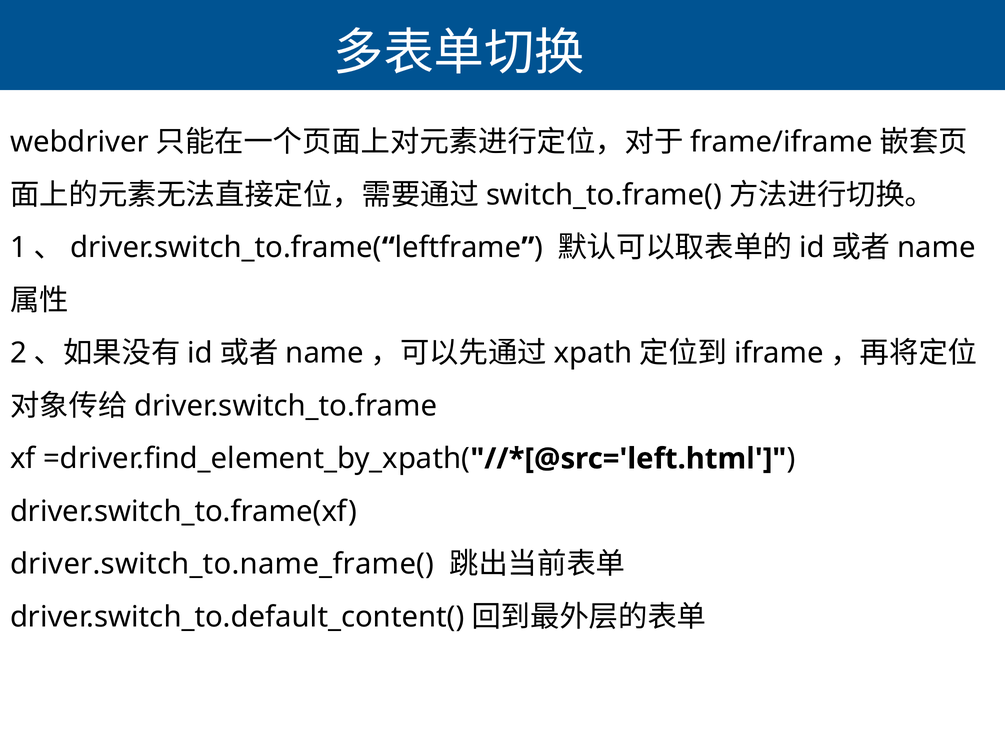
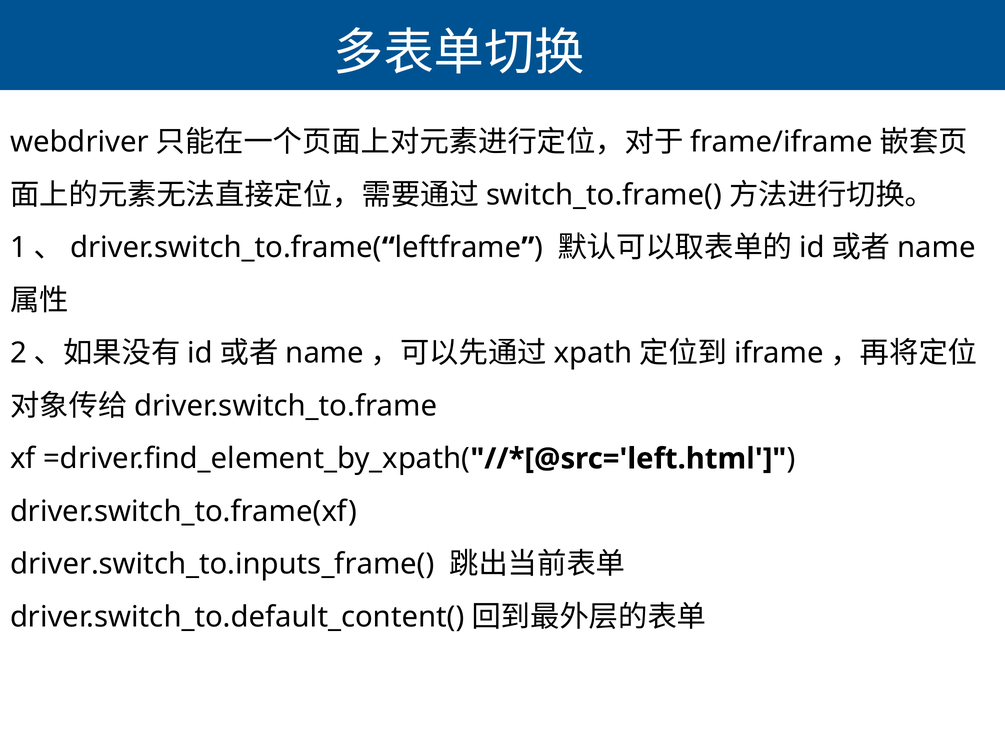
driver.switch_to.name_frame(: driver.switch_to.name_frame( -> driver.switch_to.inputs_frame( (222, 564)
